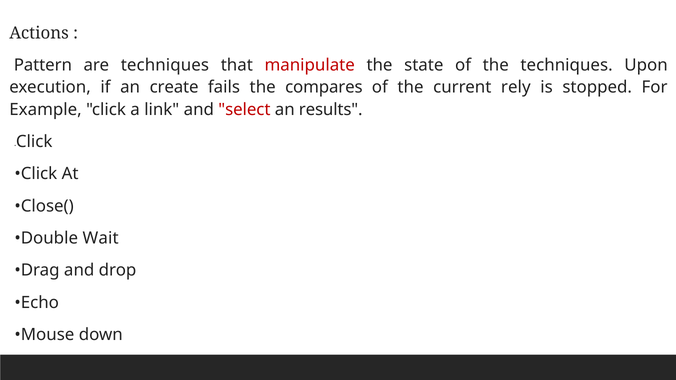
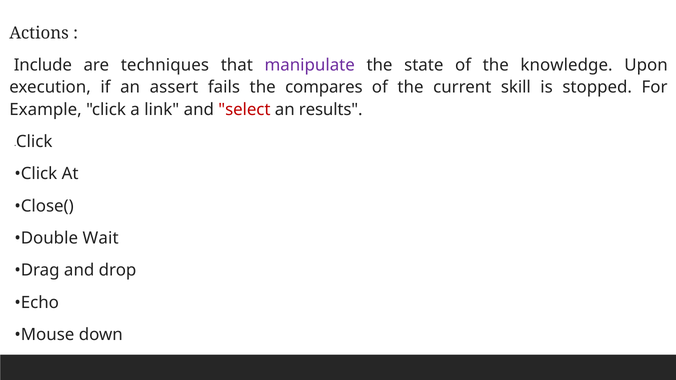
Pattern: Pattern -> Include (43, 65)
manipulate colour: red -> purple (310, 65)
the techniques: techniques -> knowledge (567, 65)
create: create -> assert (174, 87)
rely: rely -> skill (516, 87)
